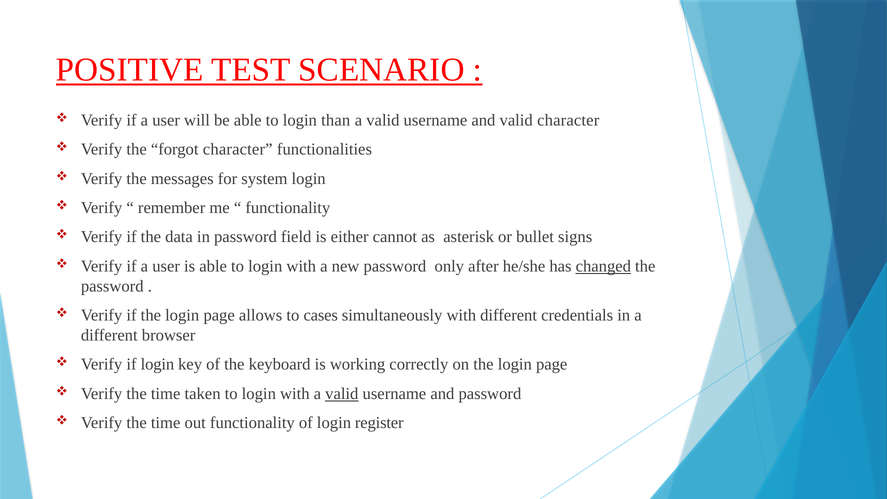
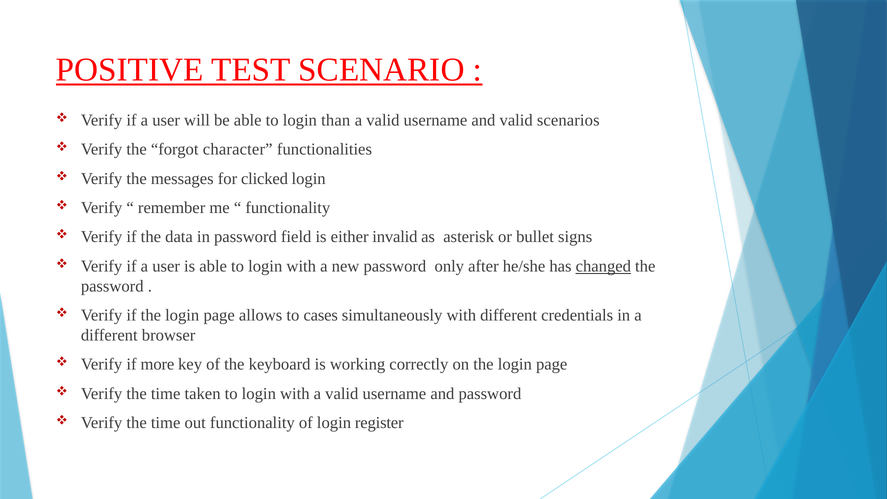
valid character: character -> scenarios (568, 120)
system: system -> clicked (264, 179)
cannot: cannot -> invalid (395, 237)
if login: login -> more (157, 364)
valid underline: present -> none (342, 394)
